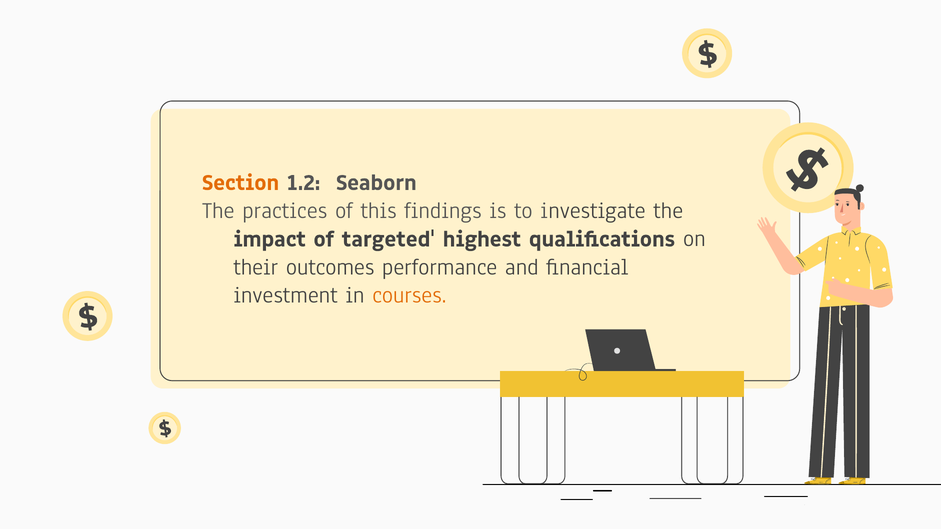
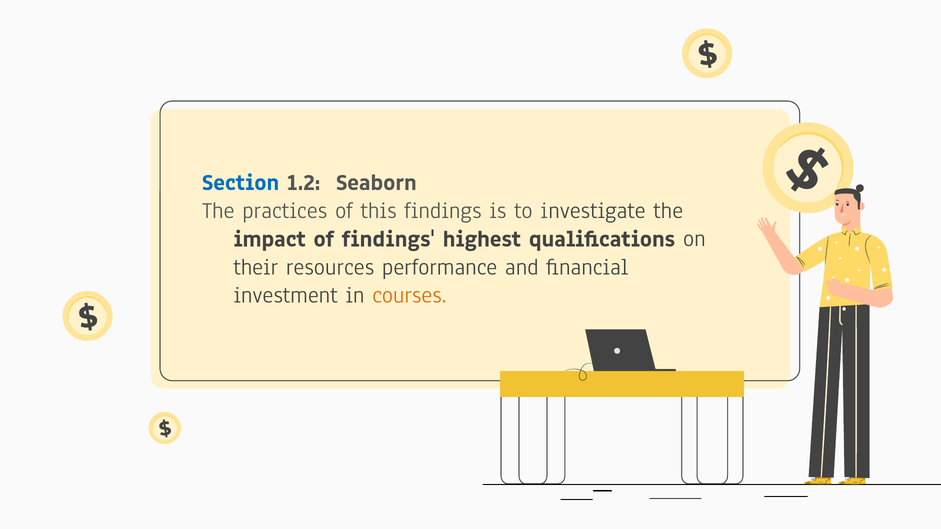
Section colour: orange -> blue (241, 182)
of targeted: targeted -> findings (388, 239)
outcomes: outcomes -> resources (330, 267)
